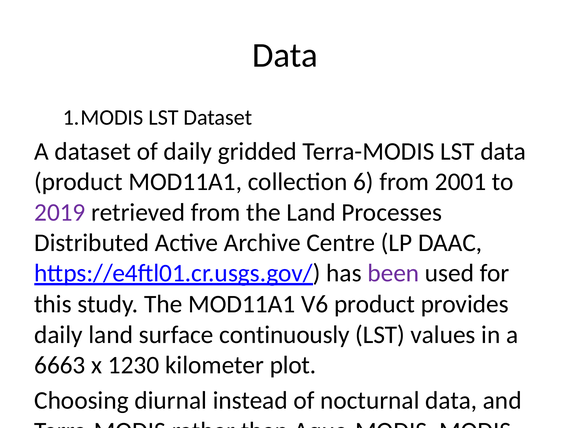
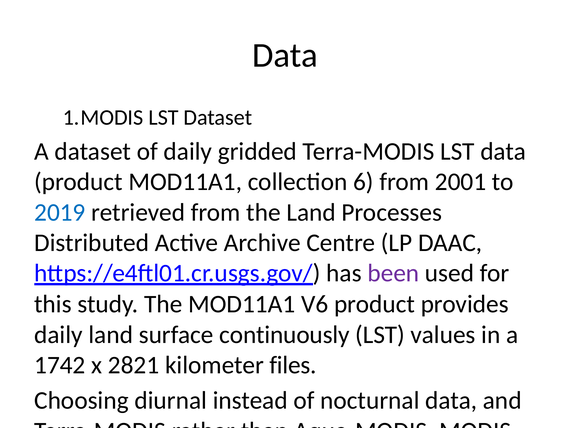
2019 colour: purple -> blue (60, 212)
6663: 6663 -> 1742 (60, 365)
1230: 1230 -> 2821 (134, 365)
plot: plot -> files (293, 365)
